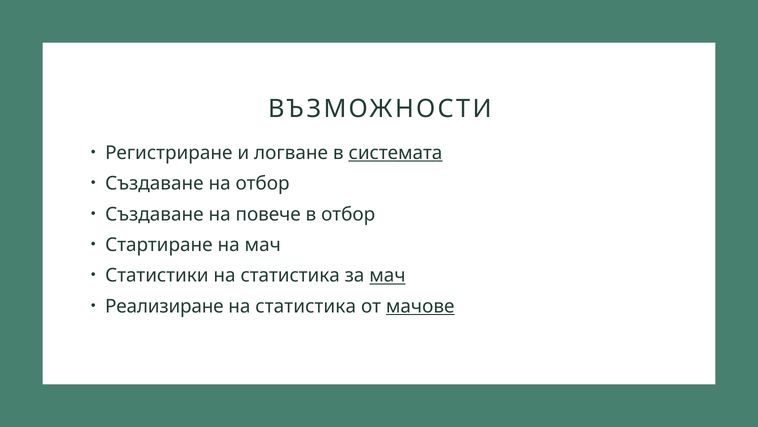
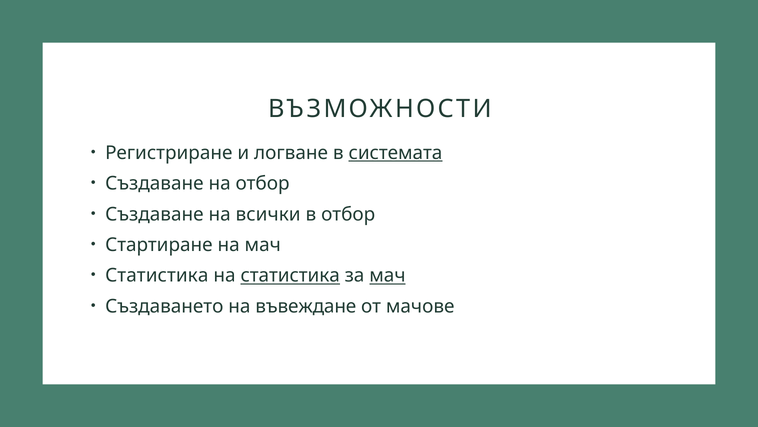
повече: повече -> всички (268, 214)
Статистики: Статистики -> Статистика (157, 275)
статистика underline: none -> present (290, 275)
Реализиране: Реализиране -> Създаването (164, 306)
статистика: статистика -> въвеждане (306, 306)
мачове underline: present -> none (420, 306)
